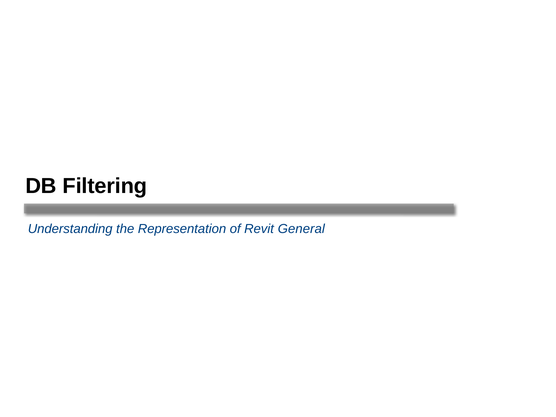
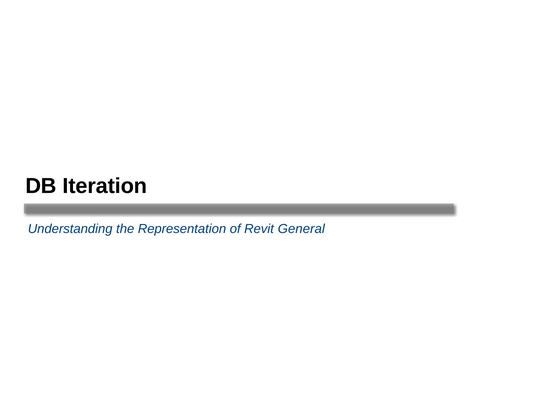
Filtering: Filtering -> Iteration (105, 186)
